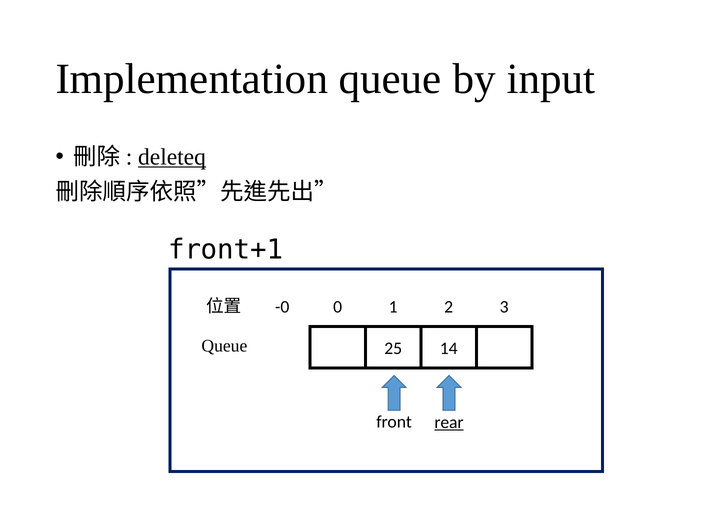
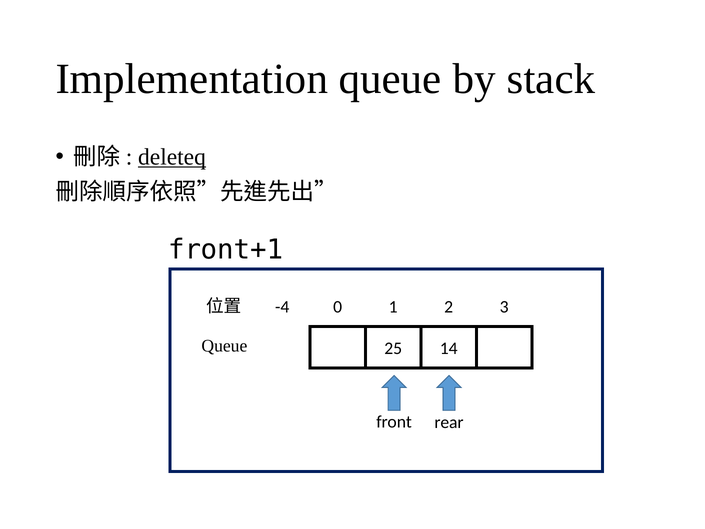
input: input -> stack (551, 79)
-0: -0 -> -4 (282, 307)
rear underline: present -> none (449, 422)
